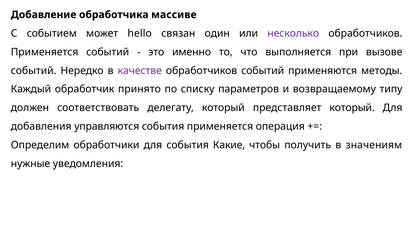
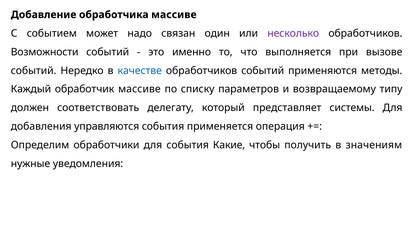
hello: hello -> надо (140, 33)
Применяется: Применяется -> Возможности (45, 52)
качестве colour: purple -> blue (140, 71)
обработчик принято: принято -> массиве (139, 89)
представляет который: который -> системы (352, 108)
